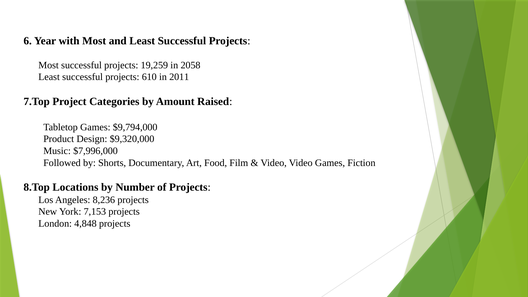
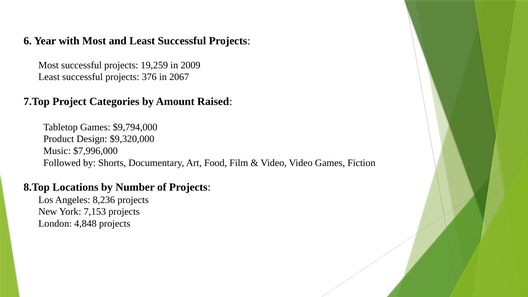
2058: 2058 -> 2009 (191, 65)
610: 610 -> 376 (149, 77)
2011: 2011 -> 2067 (179, 77)
